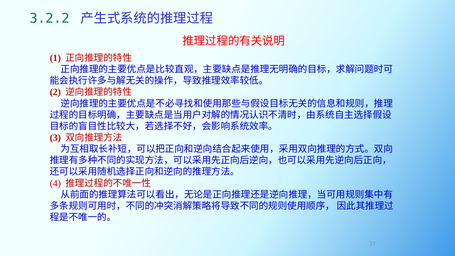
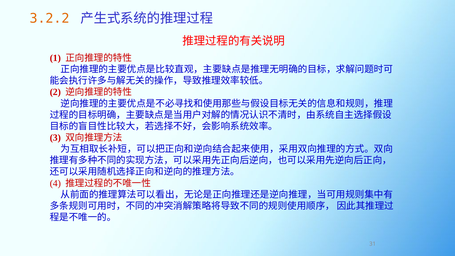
3.2.2 colour: green -> orange (49, 18)
